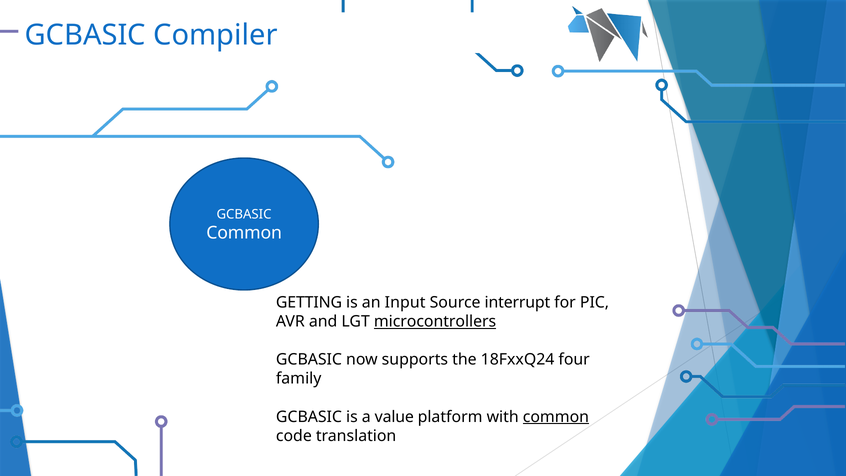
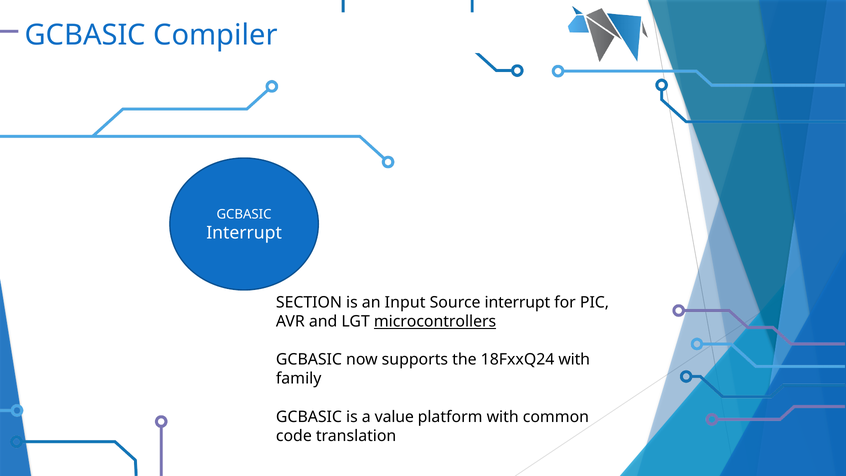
Common: Common -> Interrupt (244, 233)
GETTING: GETTING -> SECTION (309, 302)
18FxxQ24 four: four -> with (574, 360)
common underline: present -> none (556, 417)
